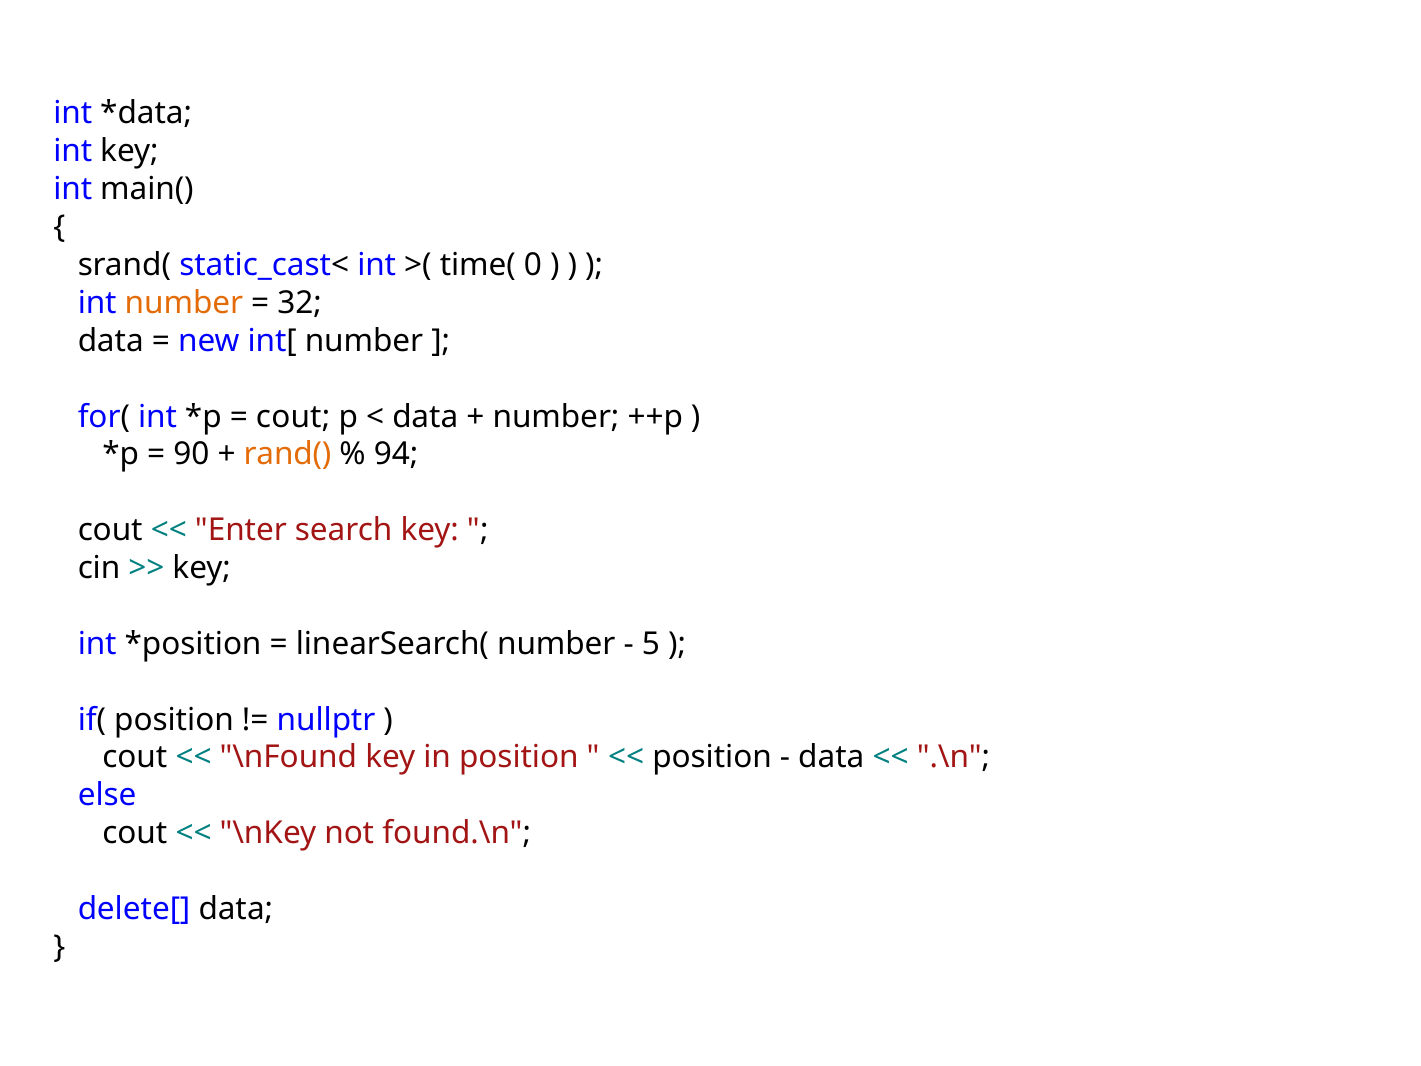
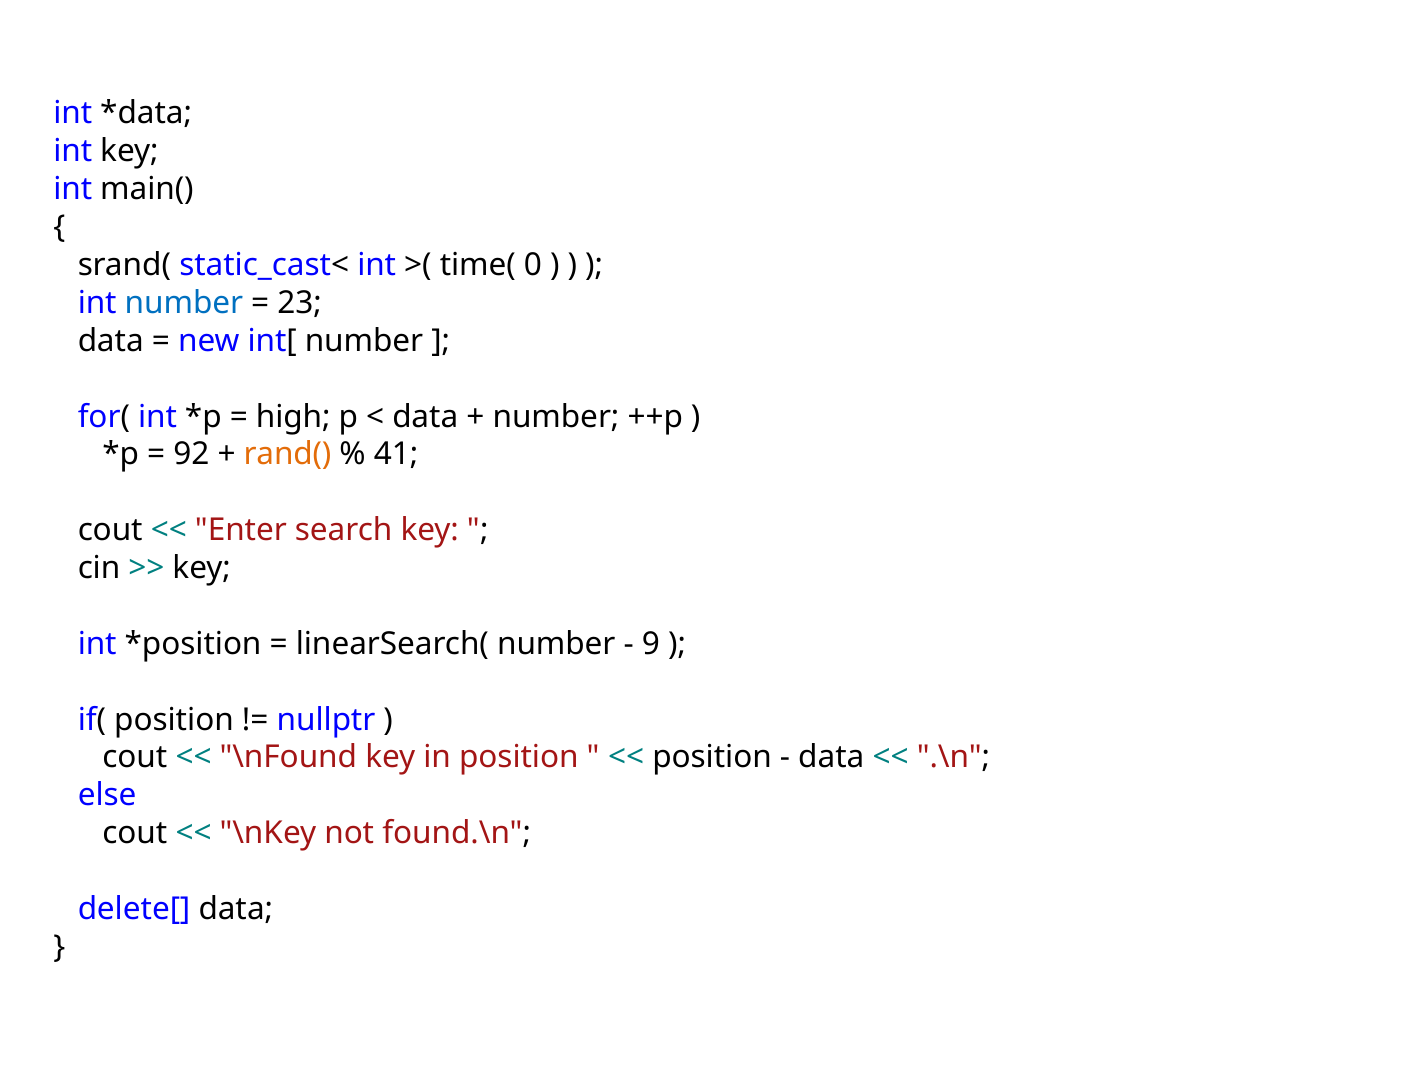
number colour: orange -> blue (184, 303)
32: 32 -> 23 (300, 303)
cout: cout -> high (293, 417)
90: 90 -> 92 (191, 454)
94: 94 -> 41 (396, 454)
5: 5 -> 9 (651, 644)
